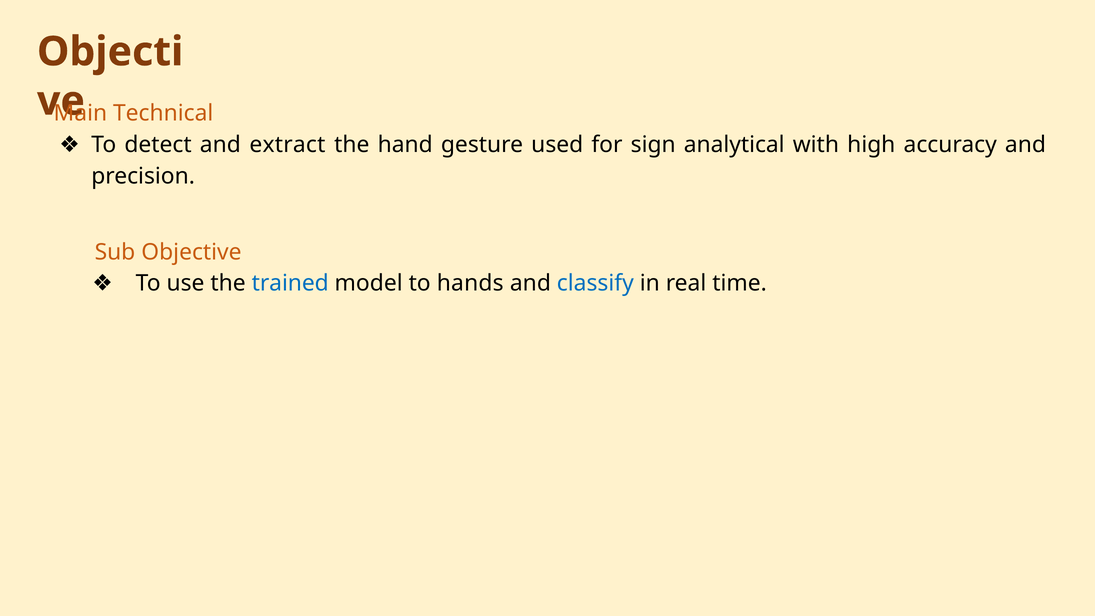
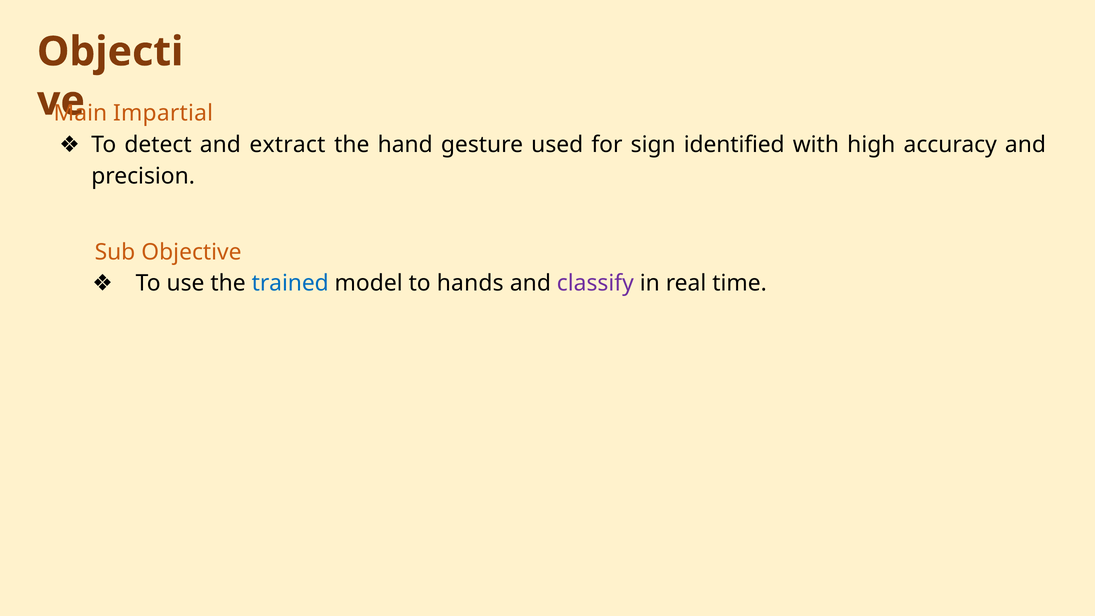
Technical: Technical -> Impartial (163, 113)
analytical: analytical -> identified (734, 145)
classify colour: blue -> purple (595, 283)
